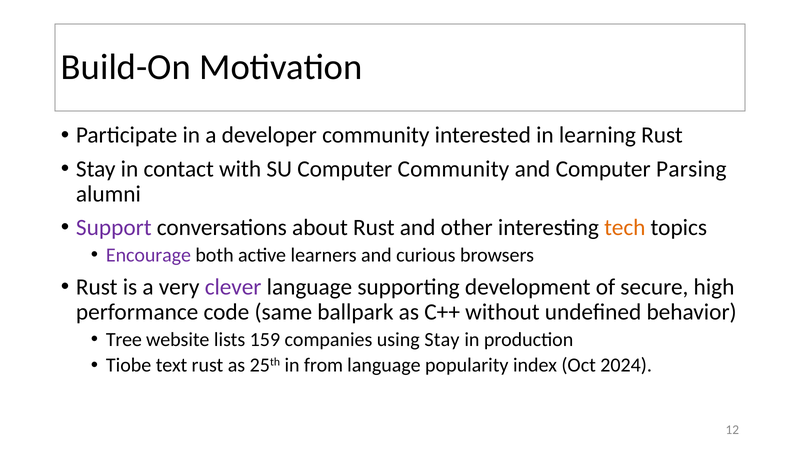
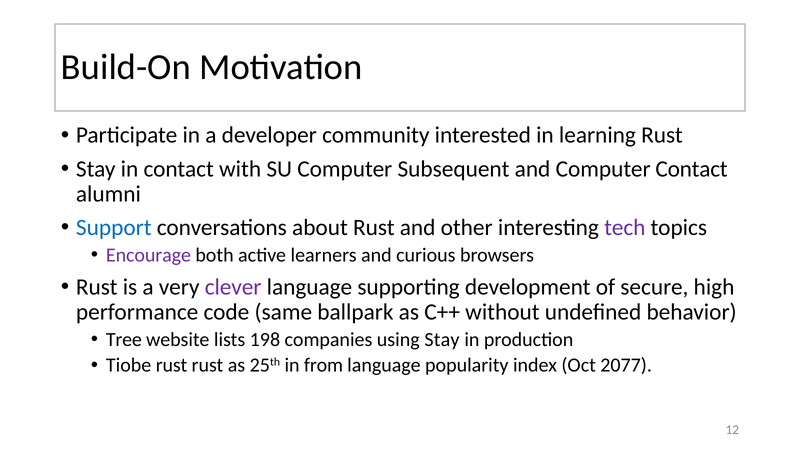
Computer Community: Community -> Subsequent (454, 169)
Computer Parsing: Parsing -> Contact (692, 169)
Support colour: purple -> blue (114, 228)
tech colour: orange -> purple (625, 228)
159: 159 -> 198 (265, 340)
Tiobe text: text -> rust (171, 365)
2024: 2024 -> 2077 (626, 365)
